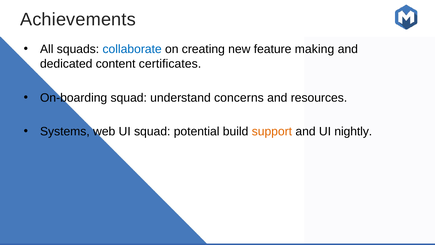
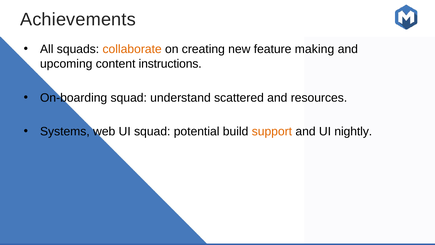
collaborate colour: blue -> orange (132, 49)
dedicated: dedicated -> upcoming (66, 64)
certificates: certificates -> instructions (170, 64)
concerns: concerns -> scattered (239, 98)
